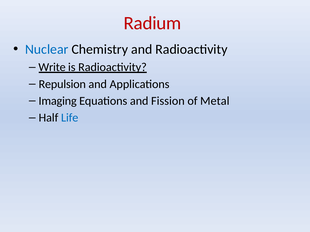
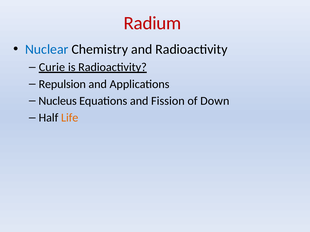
Write: Write -> Curie (52, 67)
Imaging: Imaging -> Nucleus (58, 101)
Metal: Metal -> Down (215, 101)
Life colour: blue -> orange (70, 118)
